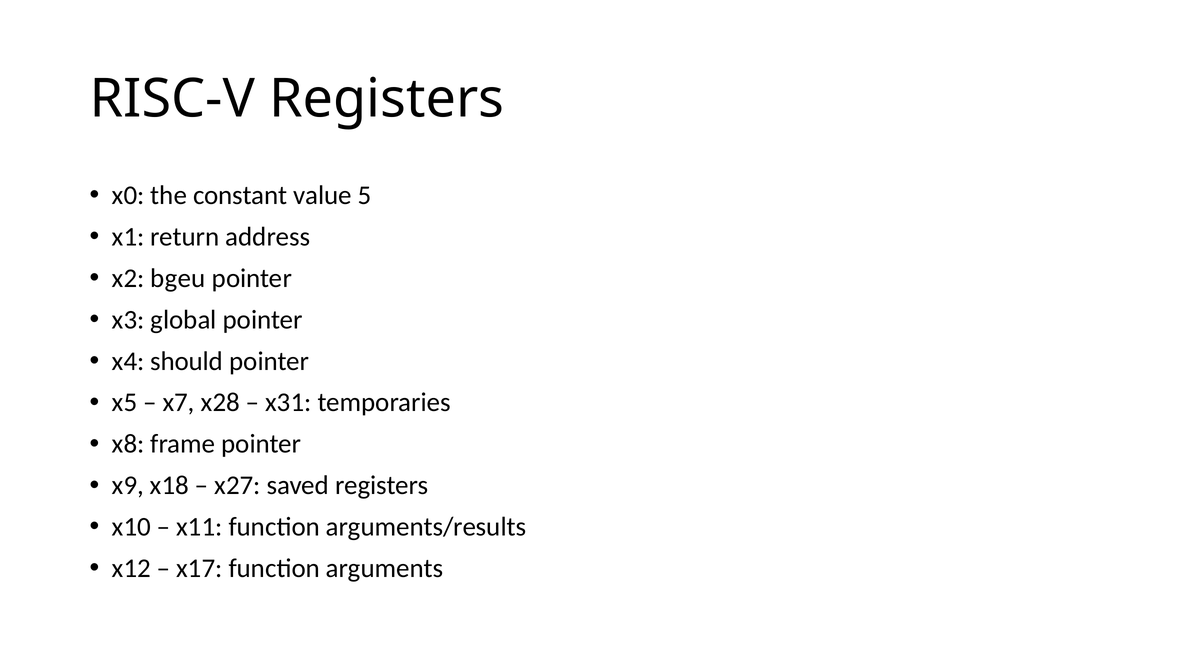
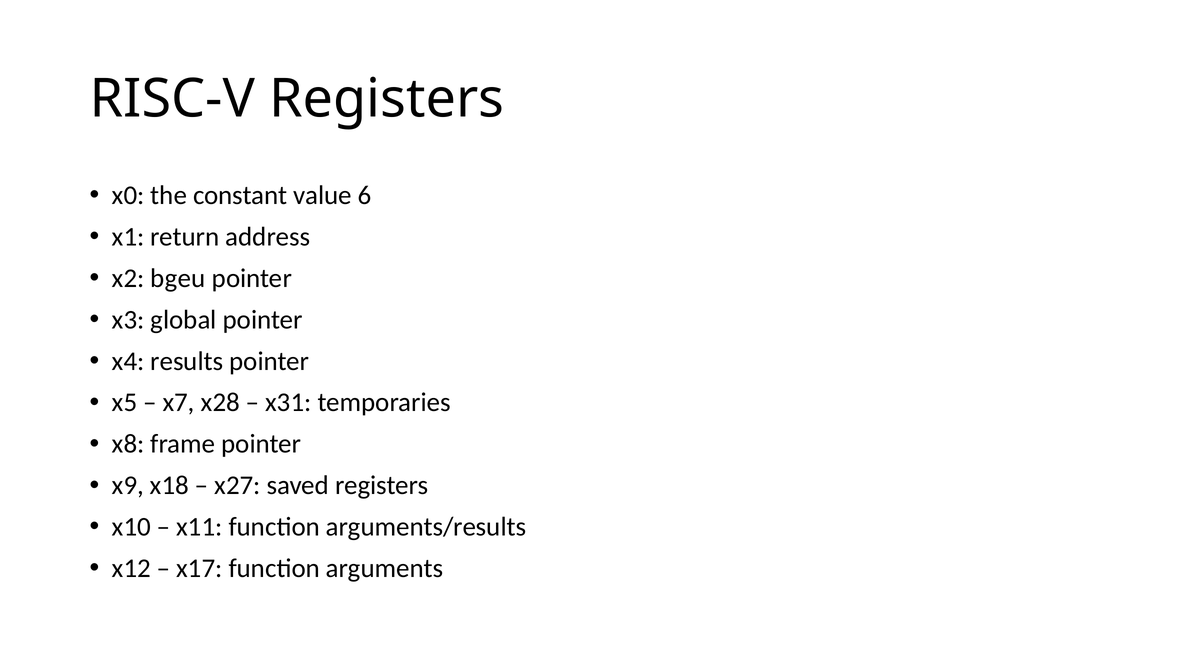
5: 5 -> 6 (365, 195)
should: should -> results (187, 361)
